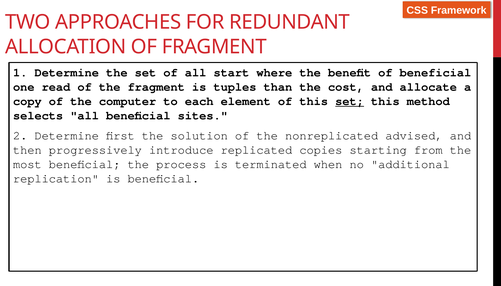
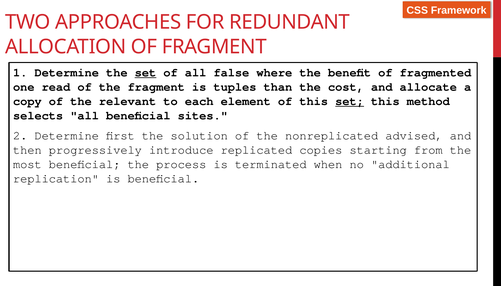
set underline: none -> present (145, 73)
start: start -> false (231, 73)
of beneficial: beneficial -> fragmented (435, 73)
computer: computer -> relevant (128, 101)
